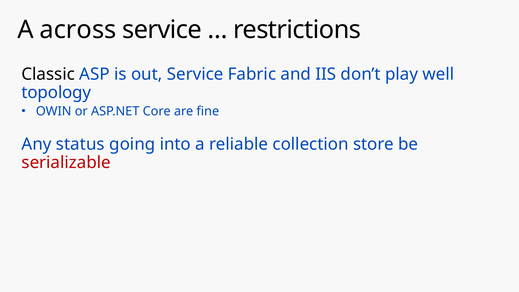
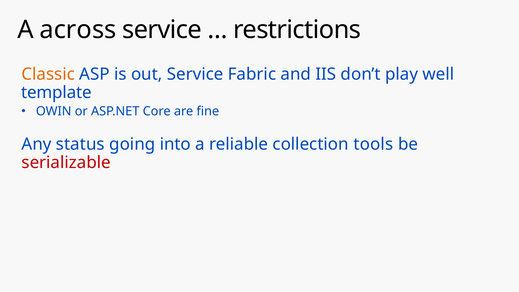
Classic colour: black -> orange (48, 74)
topology: topology -> template (56, 93)
store: store -> tools (373, 144)
